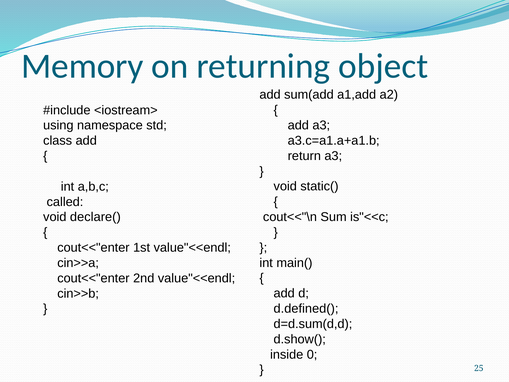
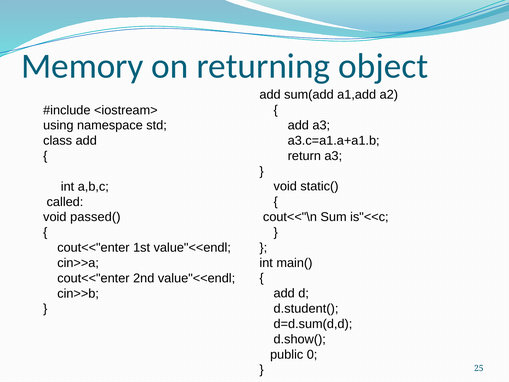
declare(: declare( -> passed( (95, 217)
d.defined(: d.defined( -> d.student( (306, 308)
inside: inside -> public (287, 354)
